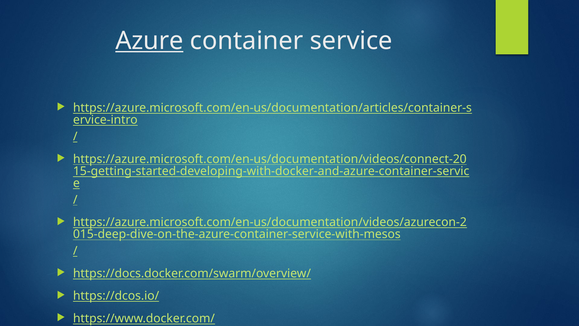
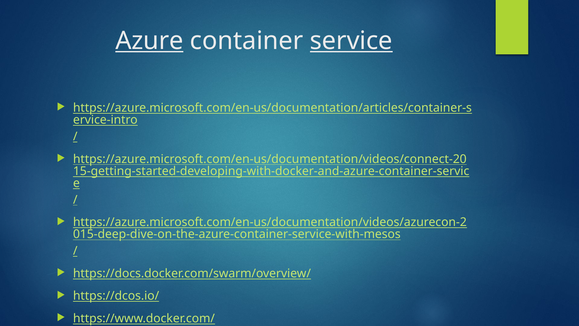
service underline: none -> present (351, 41)
